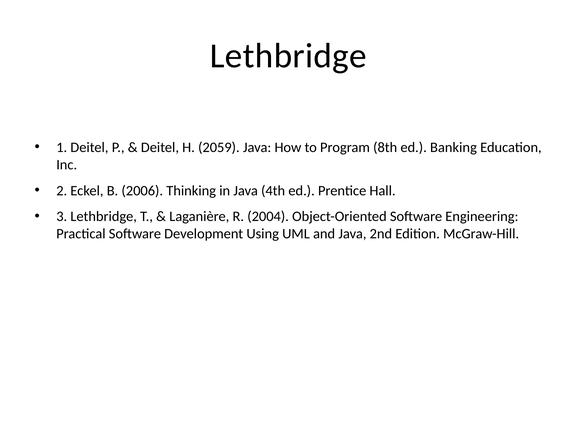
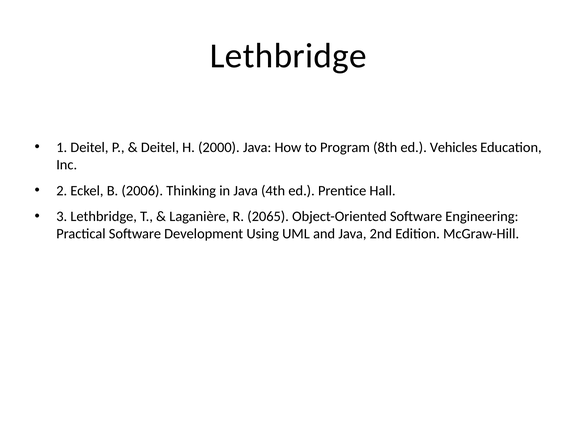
2059: 2059 -> 2000 (219, 147)
Banking: Banking -> Vehicles (454, 147)
2004: 2004 -> 2065 (268, 216)
